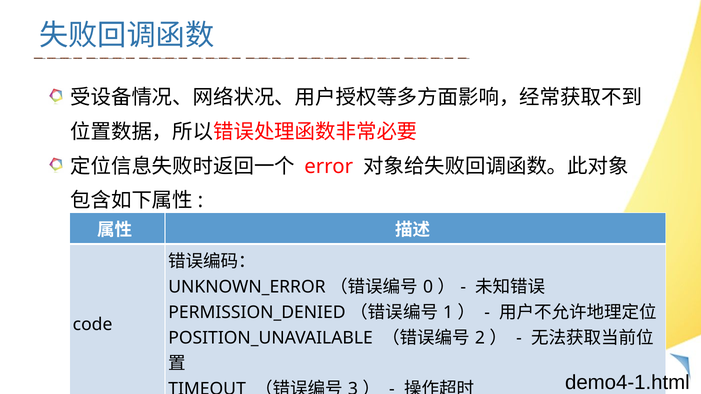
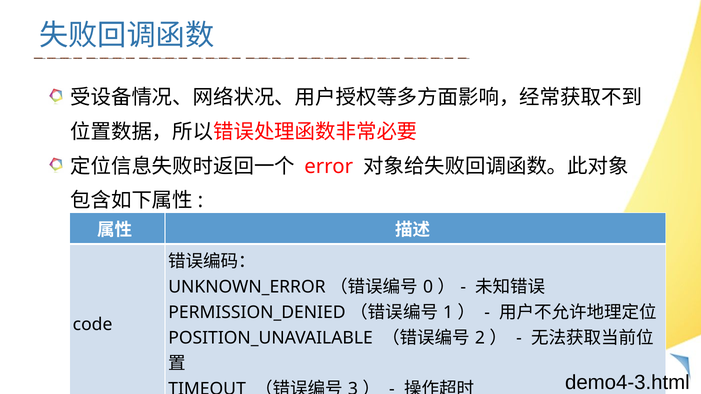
demo4-1.html: demo4-1.html -> demo4-3.html (627, 383)
